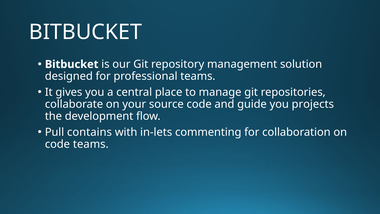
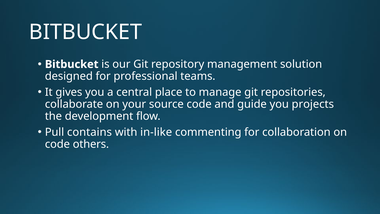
in-lets: in-lets -> in-like (156, 132)
code teams: teams -> others (91, 144)
